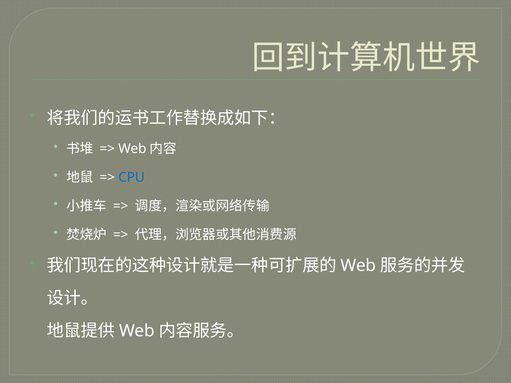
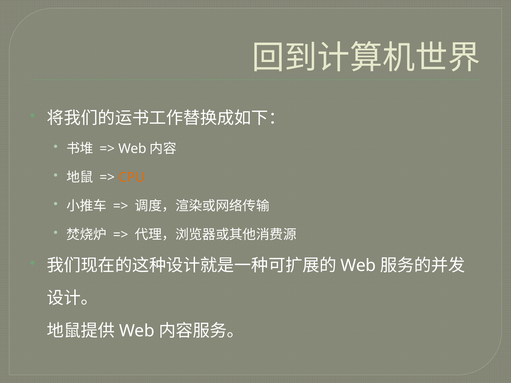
CPU colour: blue -> orange (132, 177)
